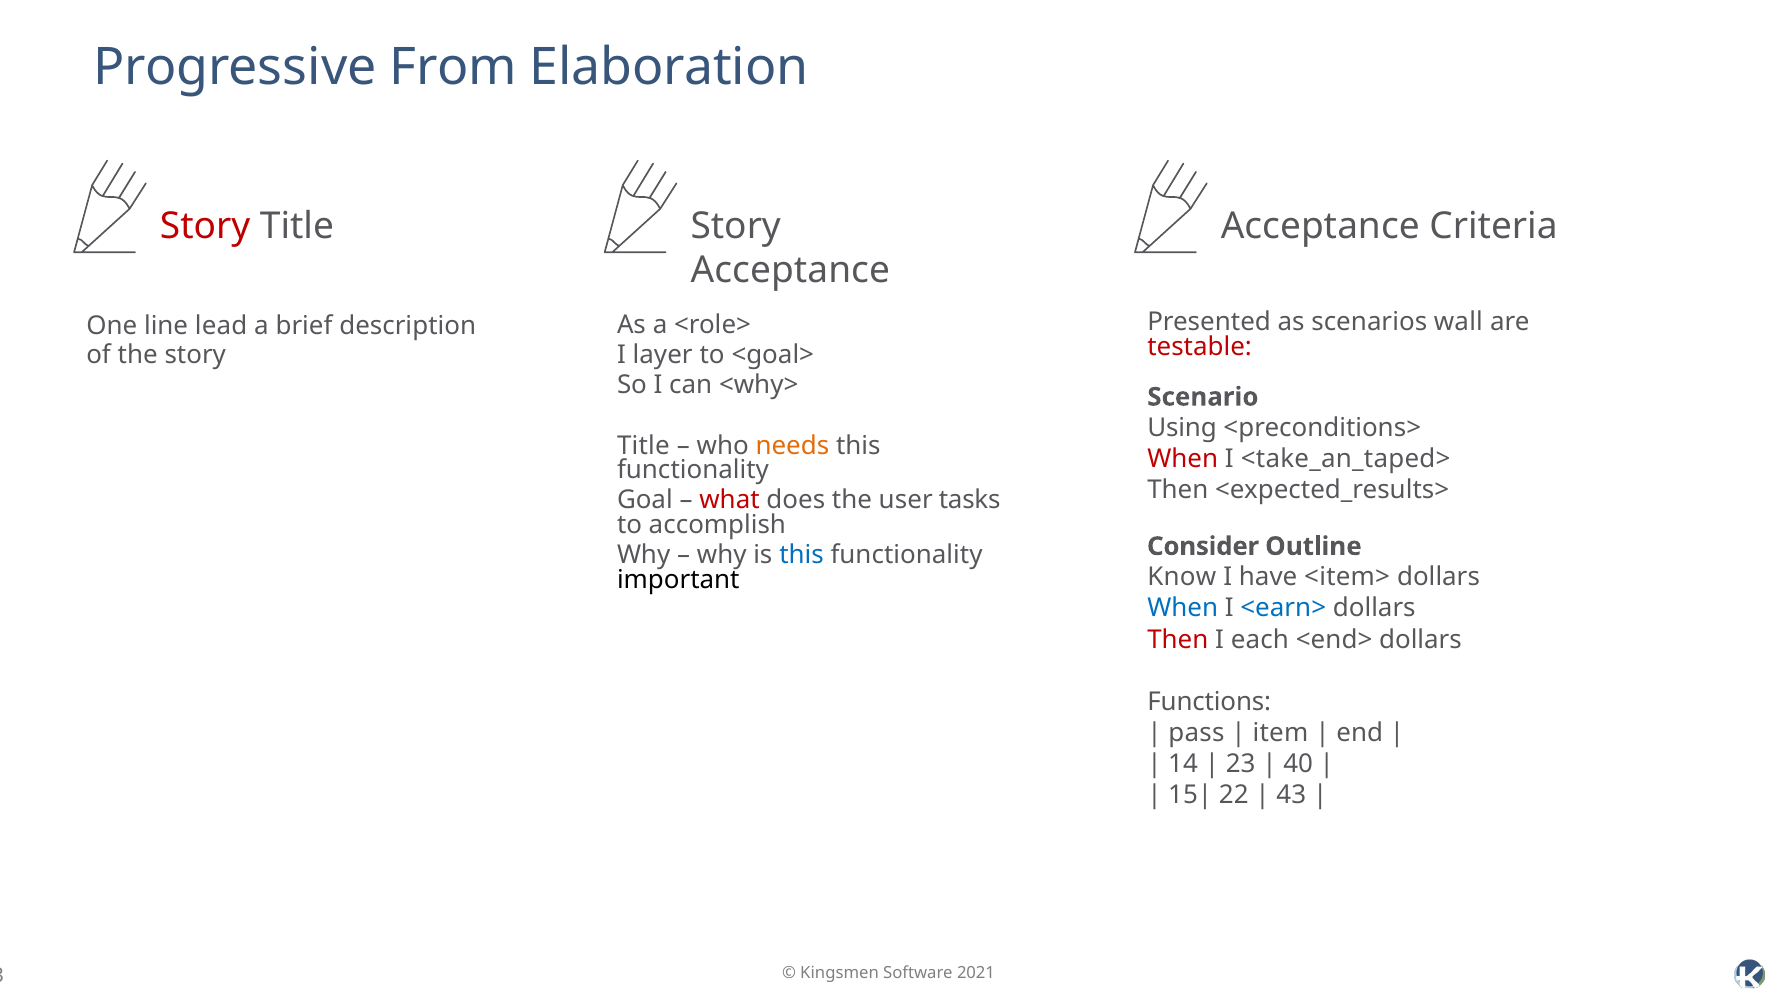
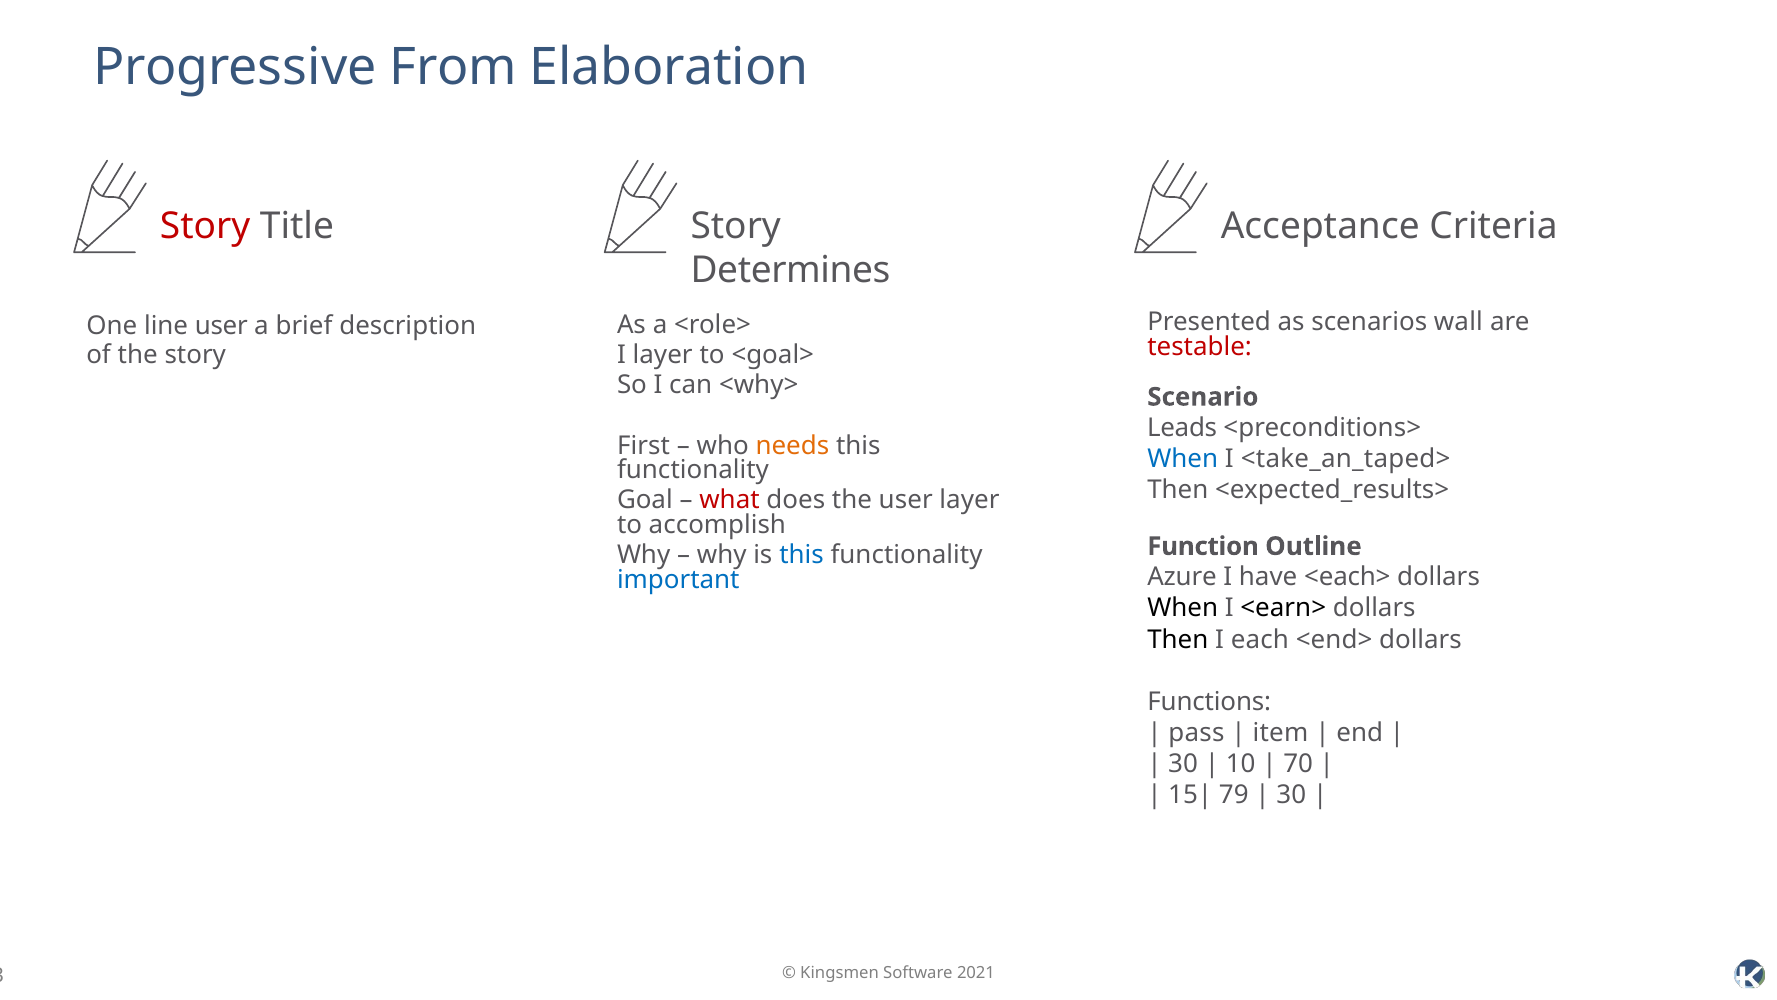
Acceptance: Acceptance -> Determines (791, 270)
line lead: lead -> user (221, 326)
Using: Using -> Leads (1182, 428)
Title: Title -> First (643, 445)
When colour: red -> blue (1183, 459)
user tasks: tasks -> layer (969, 500)
Consider: Consider -> Function (1203, 546)
Know: Know -> Azure (1182, 577)
<item>: <item> -> <each> (1347, 577)
important colour: black -> blue (678, 580)
When colour: blue -> black (1183, 608)
<earn> colour: blue -> black (1283, 608)
Then colour: red -> black (1178, 639)
14: 14 -> 30 (1183, 764)
23: 23 -> 10 (1241, 764)
40: 40 -> 70 (1298, 764)
22: 22 -> 79 (1234, 795)
43: 43 -> 30 (1291, 795)
